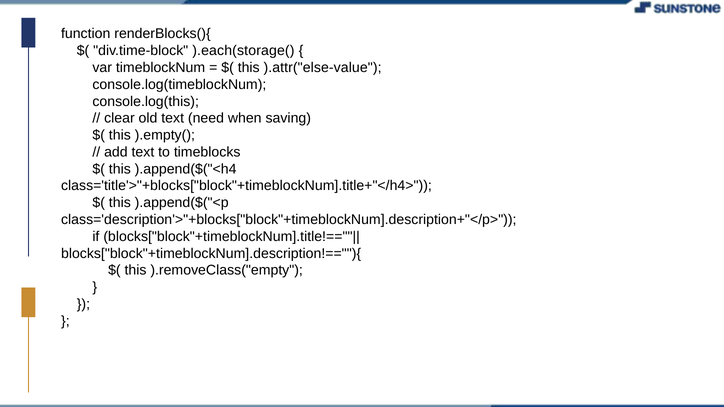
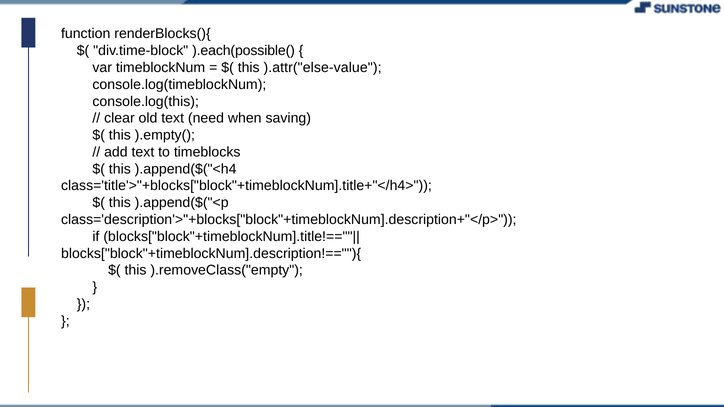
).each(storage(: ).each(storage( -> ).each(possible( (244, 51)
